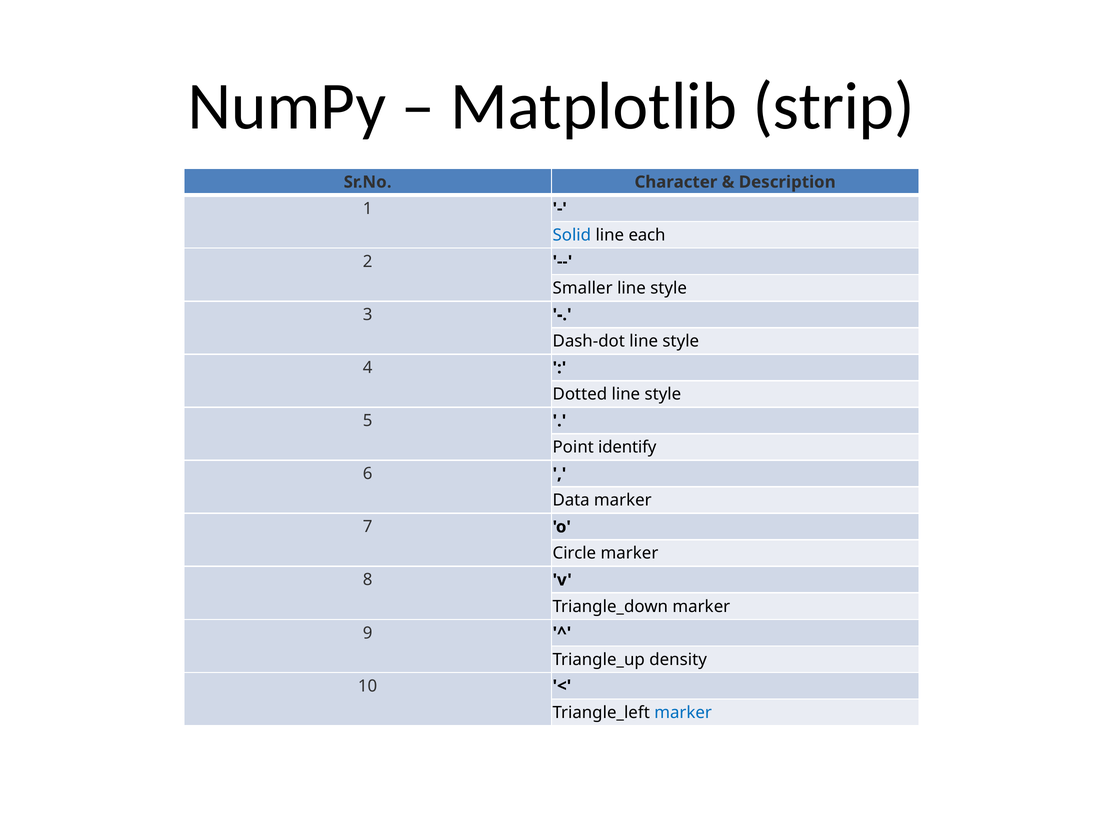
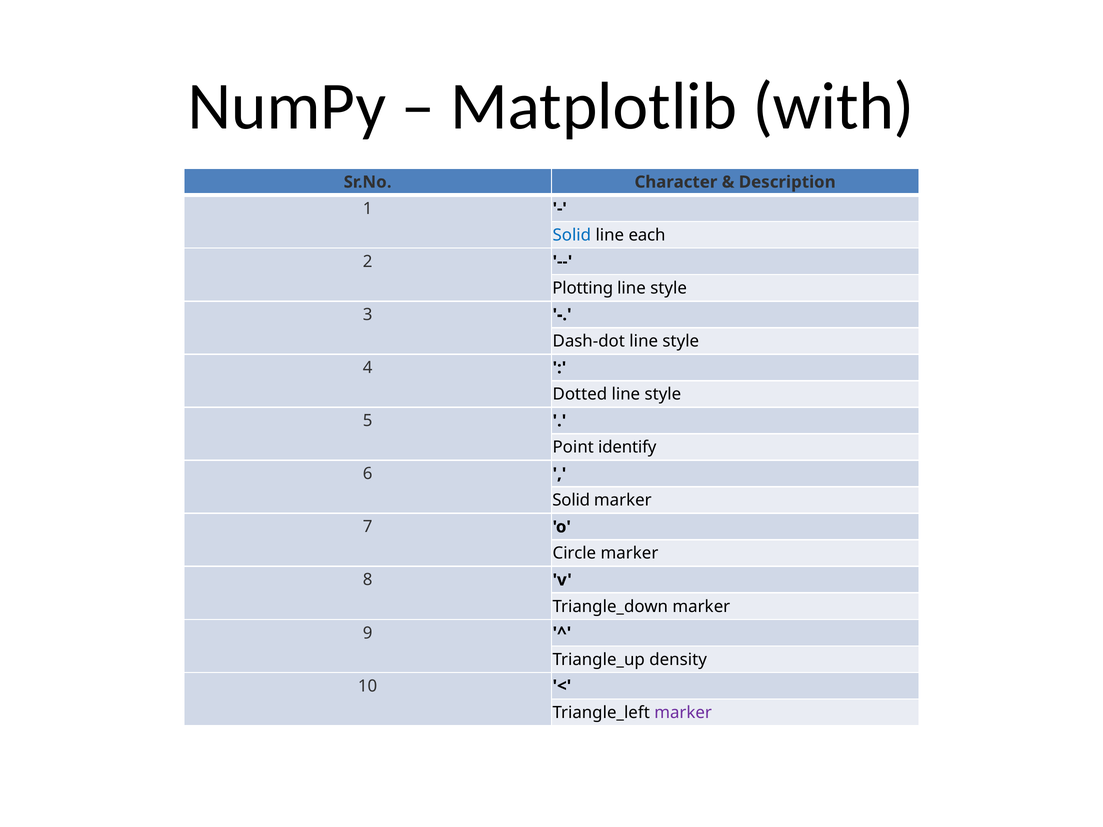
strip: strip -> with (833, 107)
Smaller: Smaller -> Plotting (583, 288)
Data: Data -> Solid (571, 501)
marker colour: blue -> purple (683, 713)
